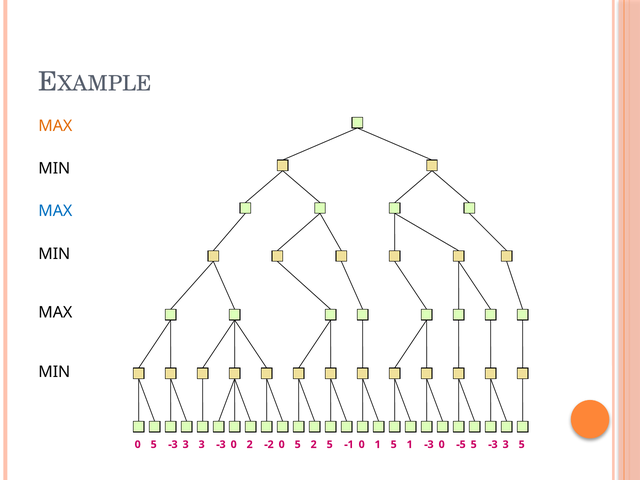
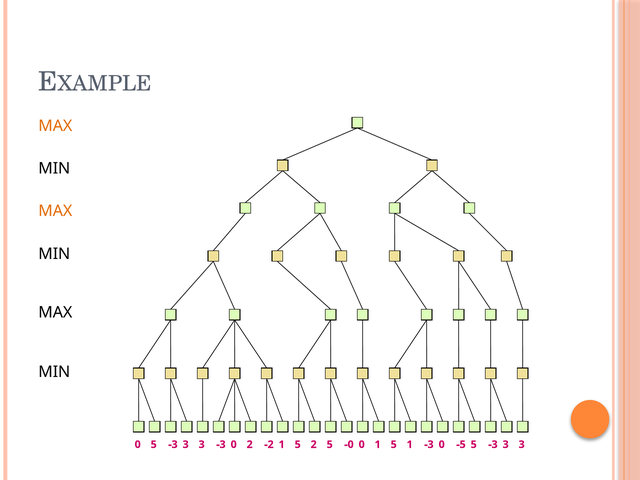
MAX colour: blue -> orange (55, 211)
-2 0: 0 -> 1 (282, 444)
-1: -1 -> -0 (349, 444)
5 3 5: 5 -> 3 (522, 444)
